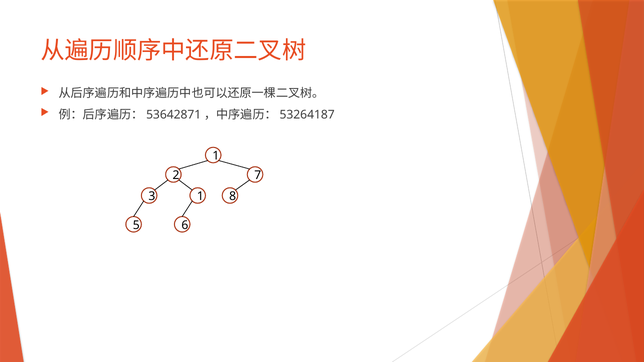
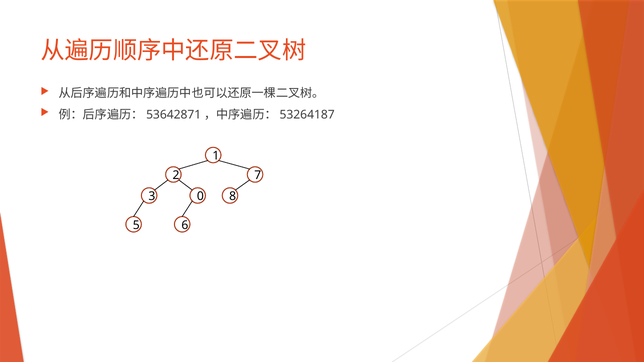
3 1: 1 -> 0 (200, 196)
